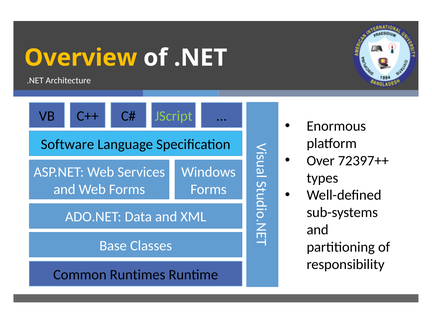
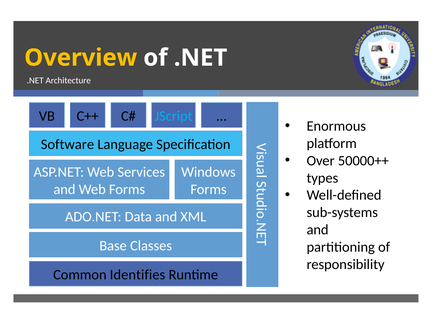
JScript colour: light green -> light blue (174, 116)
72397++: 72397++ -> 50000++ (363, 161)
Runtimes: Runtimes -> Identifies (138, 275)
